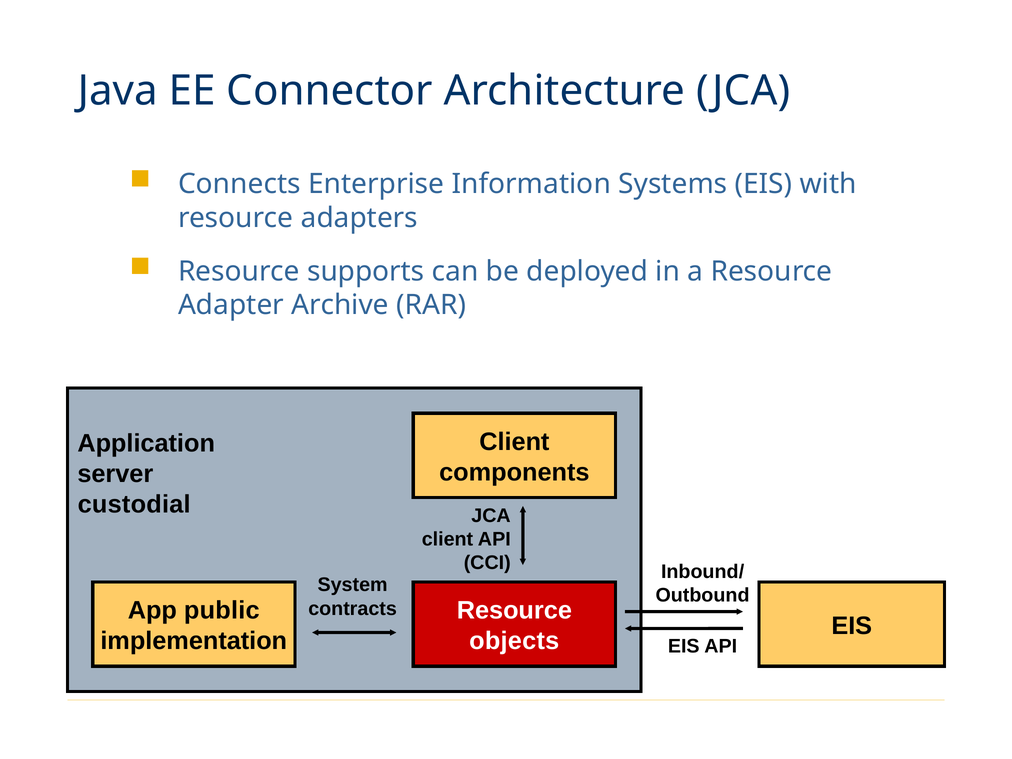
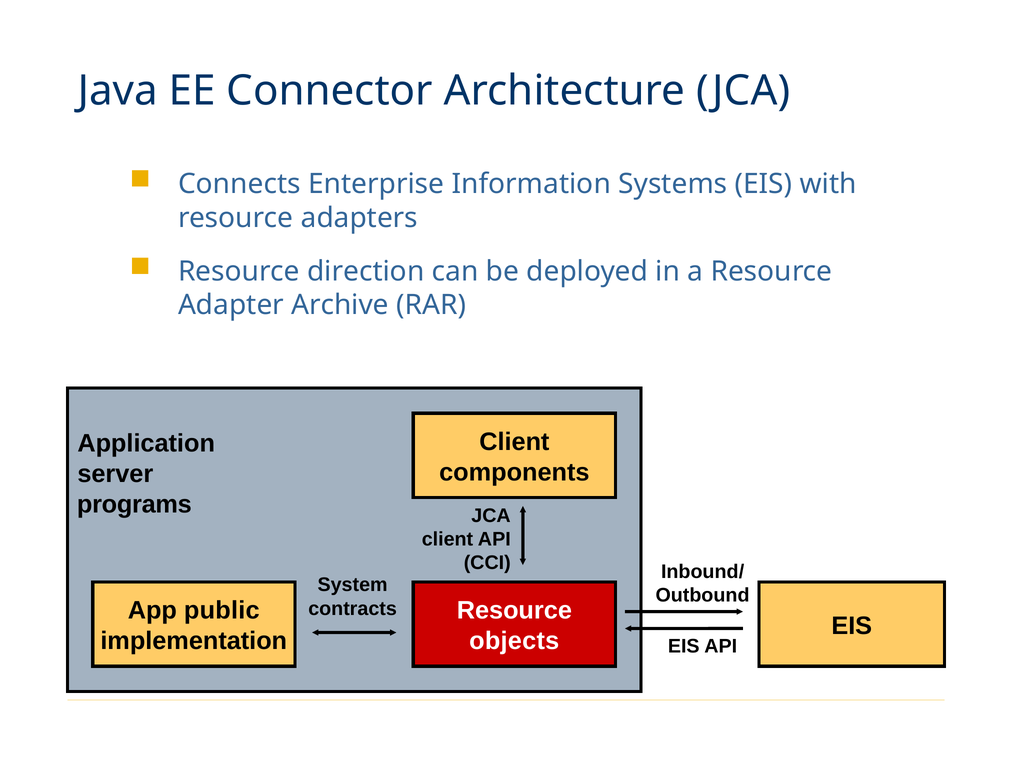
supports: supports -> direction (366, 271)
custodial: custodial -> programs (134, 504)
